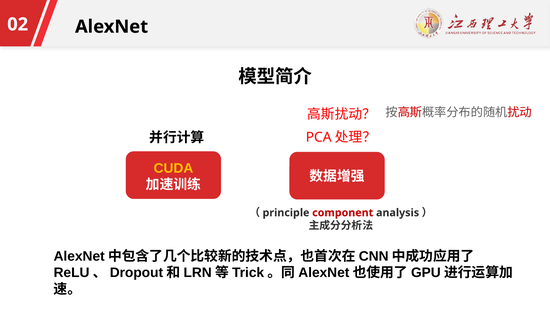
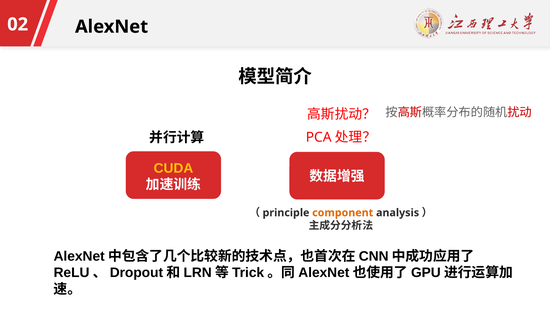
component colour: red -> orange (343, 213)
